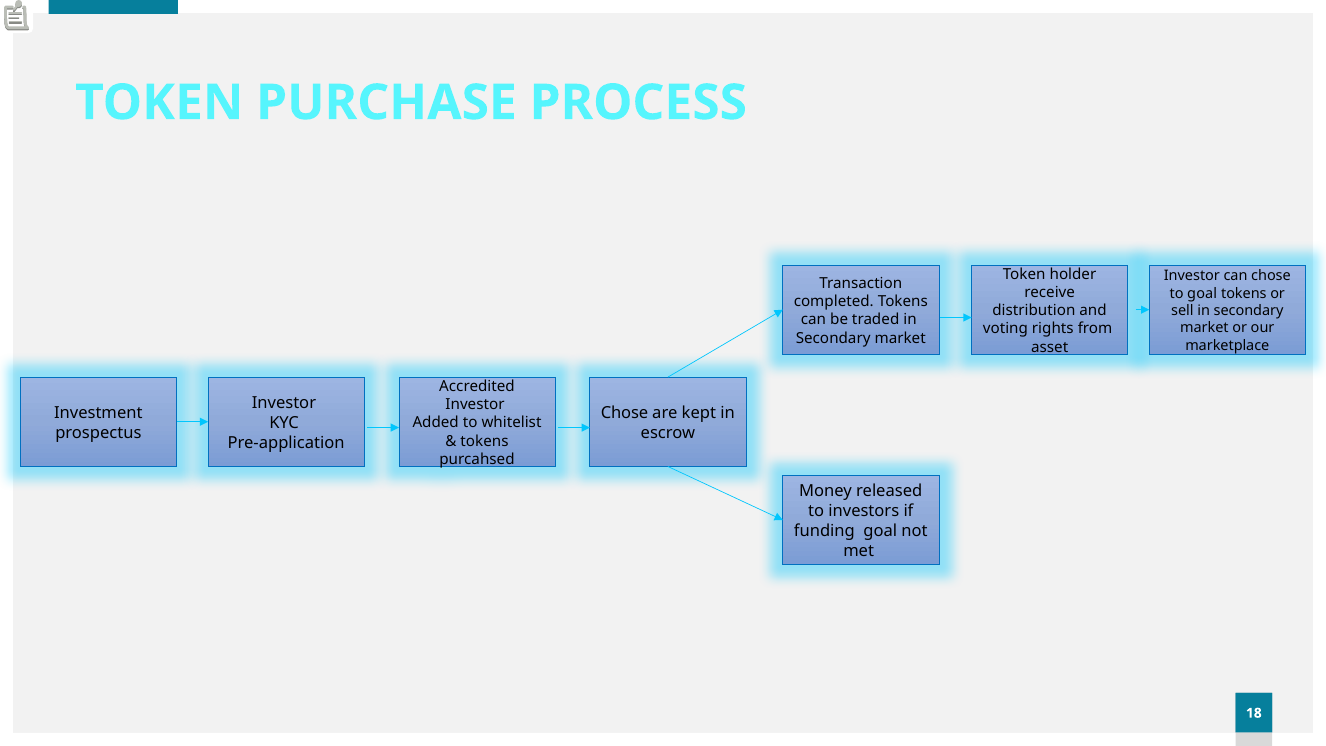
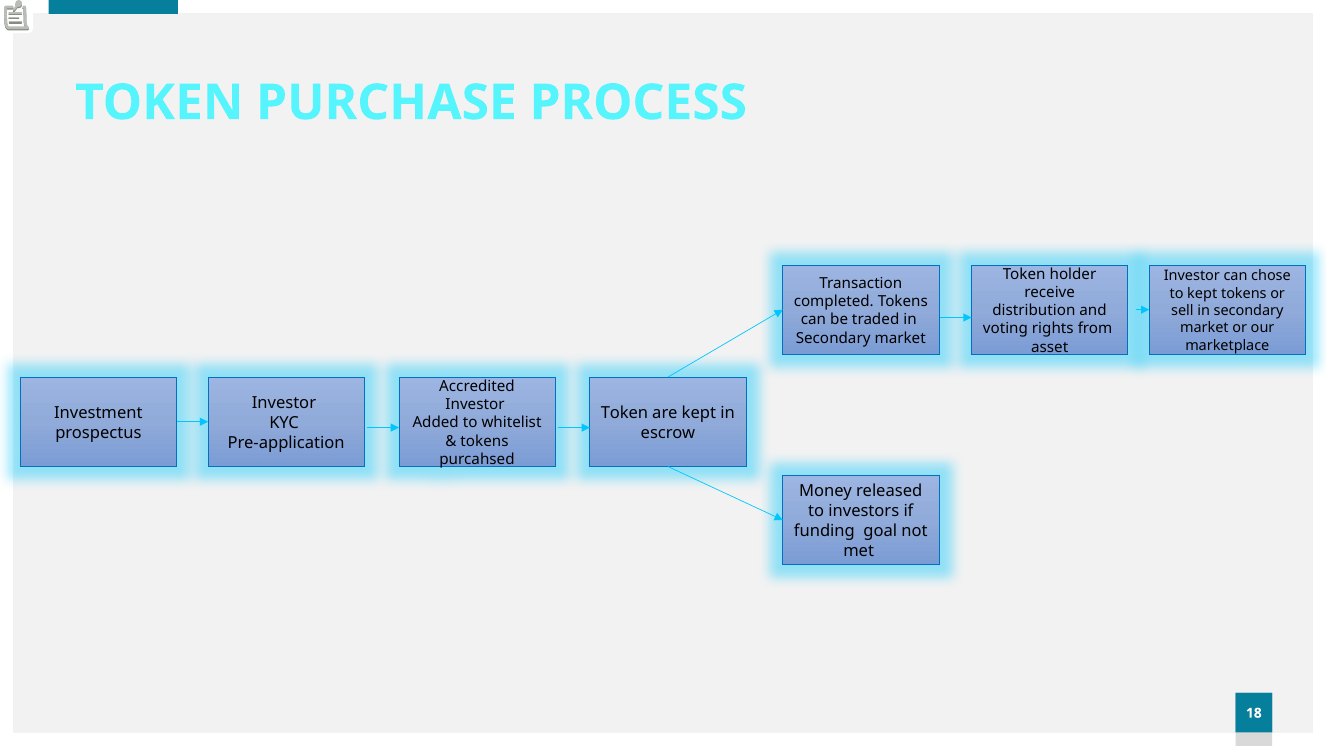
to goal: goal -> kept (1202, 293)
Chose: Chose -> Token (624, 413)
